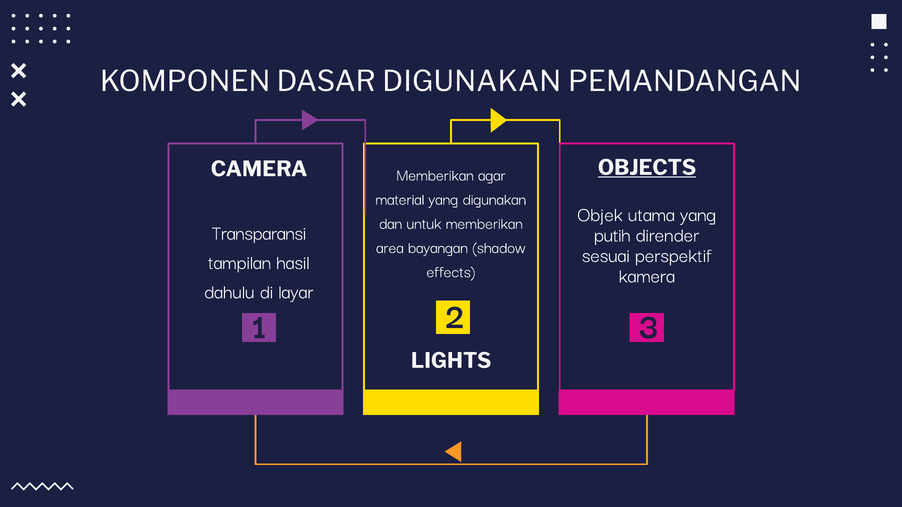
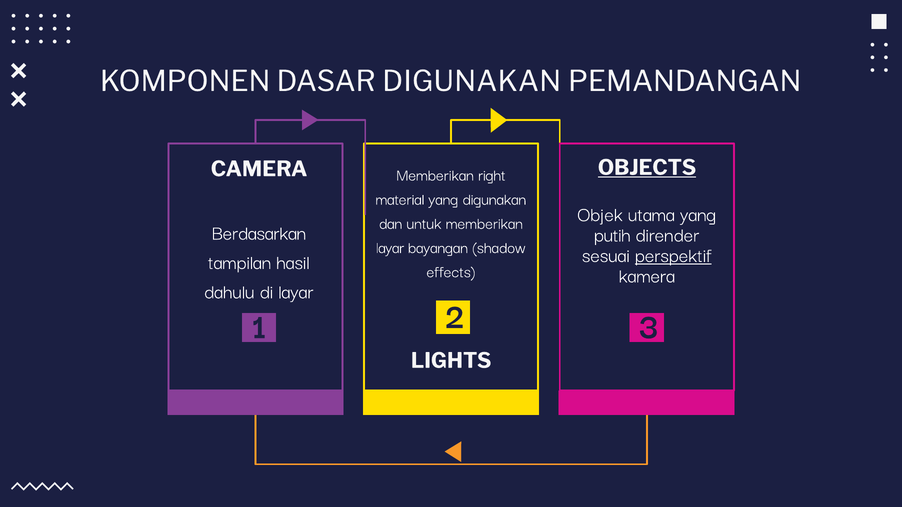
agar: agar -> right (492, 175)
Transparansi: Transparansi -> Berdasarkan (259, 233)
area: area -> layar (390, 247)
perspektif underline: none -> present (673, 255)
